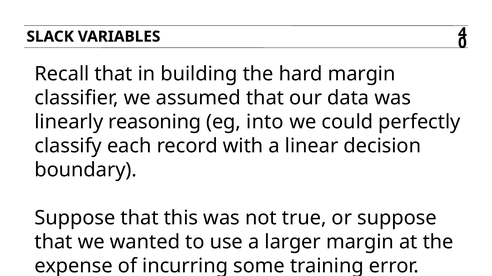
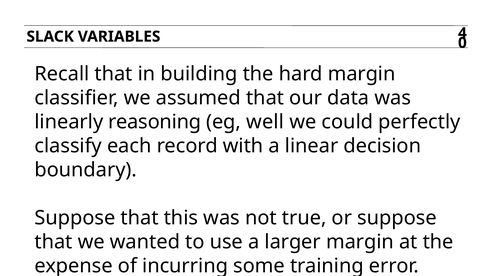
into: into -> well (265, 122)
